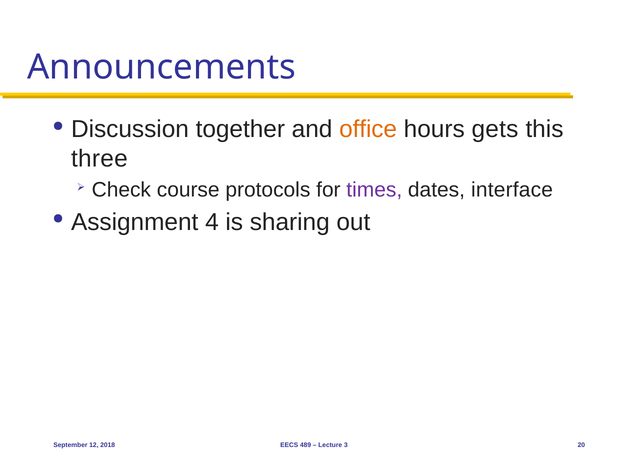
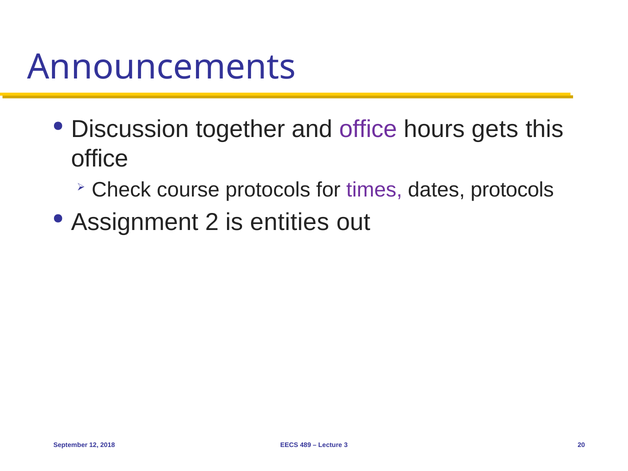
office colour: orange -> purple (368, 129)
three: three -> office (100, 159)
dates interface: interface -> protocols (512, 190)
4: 4 -> 2 (212, 222)
sharing: sharing -> entities (290, 222)
